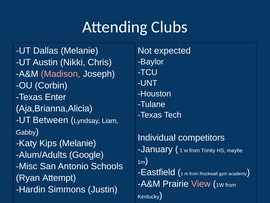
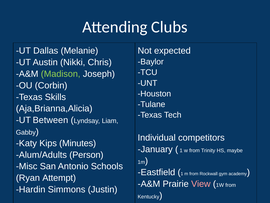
Madison colour: pink -> light green (61, 74)
Enter: Enter -> Skills (55, 97)
Kips Melanie: Melanie -> Minutes (78, 143)
Google: Google -> Person (86, 154)
